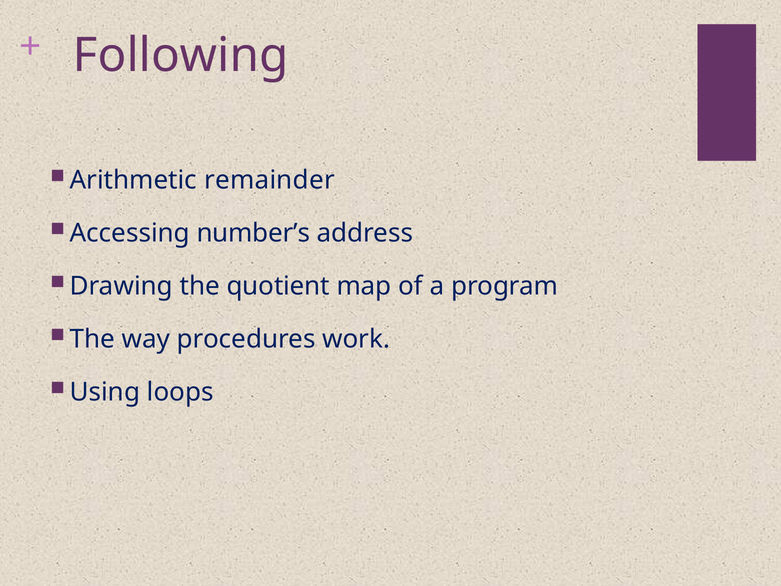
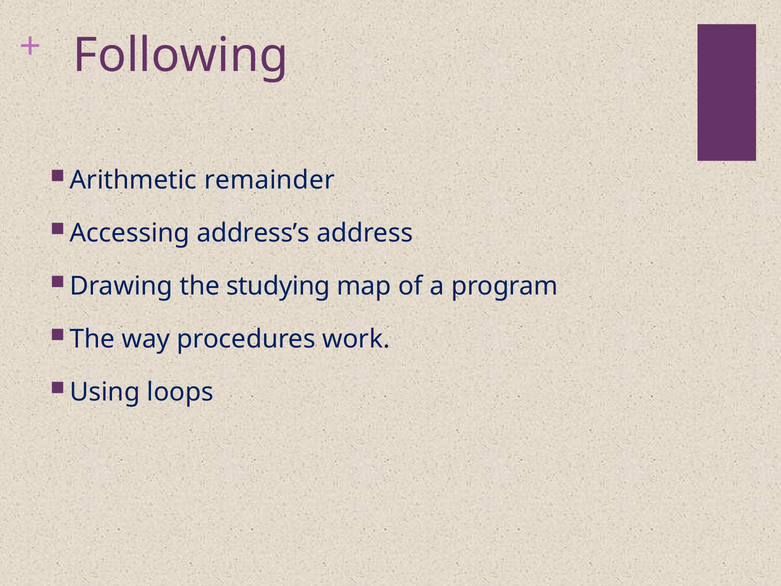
number’s: number’s -> address’s (253, 233)
quotient: quotient -> studying (278, 286)
